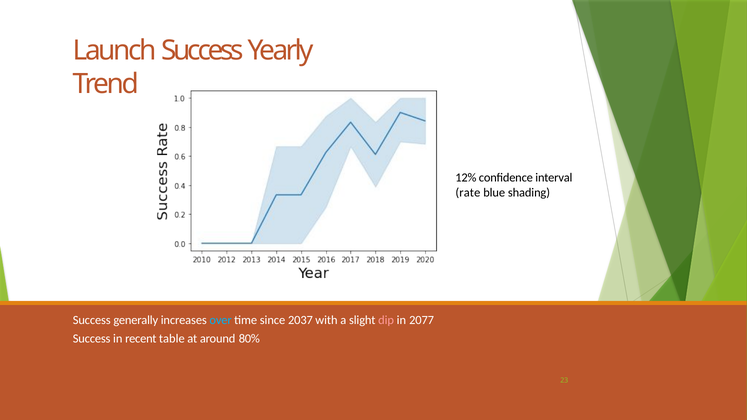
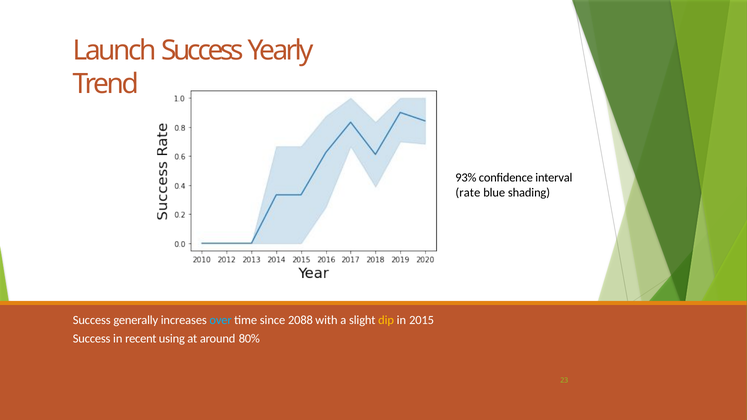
12%: 12% -> 93% (466, 178)
2037: 2037 -> 2088 (300, 321)
dip colour: pink -> yellow (386, 321)
2077: 2077 -> 2015 (422, 321)
table: table -> using (172, 339)
